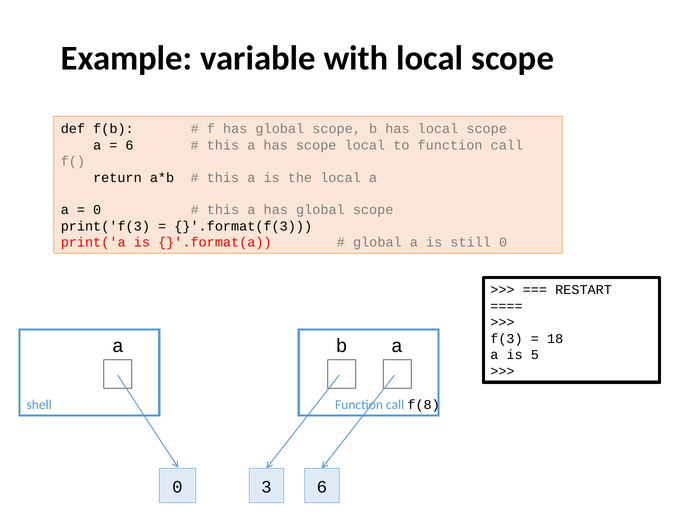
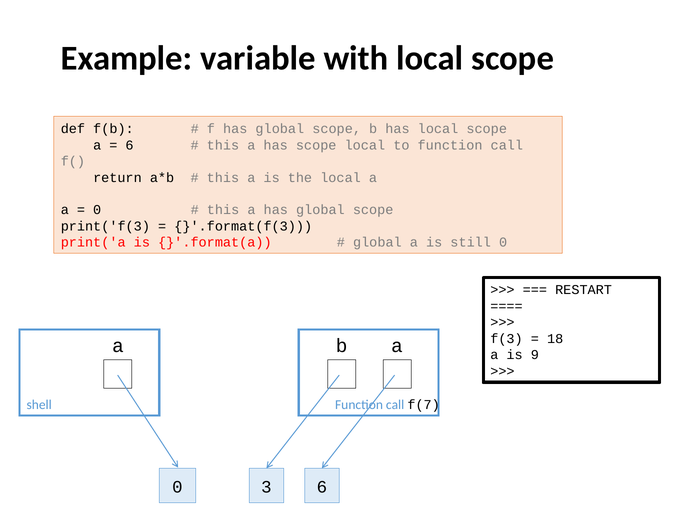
5: 5 -> 9 (535, 355)
f(8: f(8 -> f(7 (424, 404)
